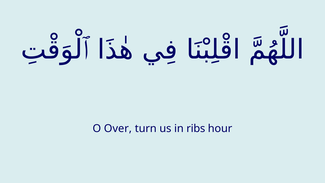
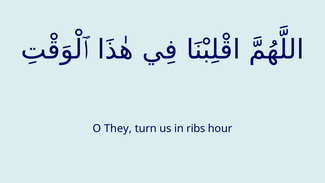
Over: Over -> They (118, 128)
